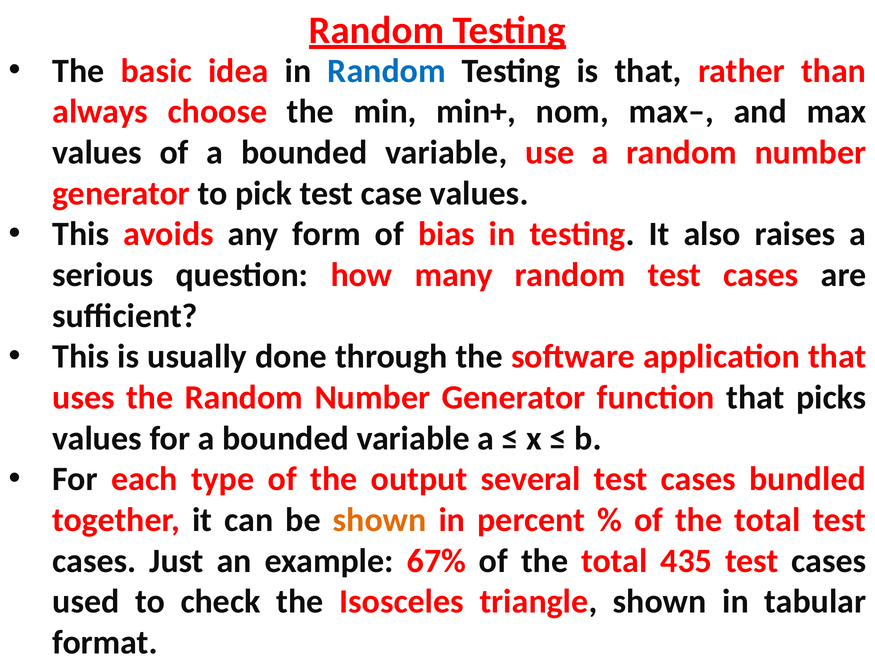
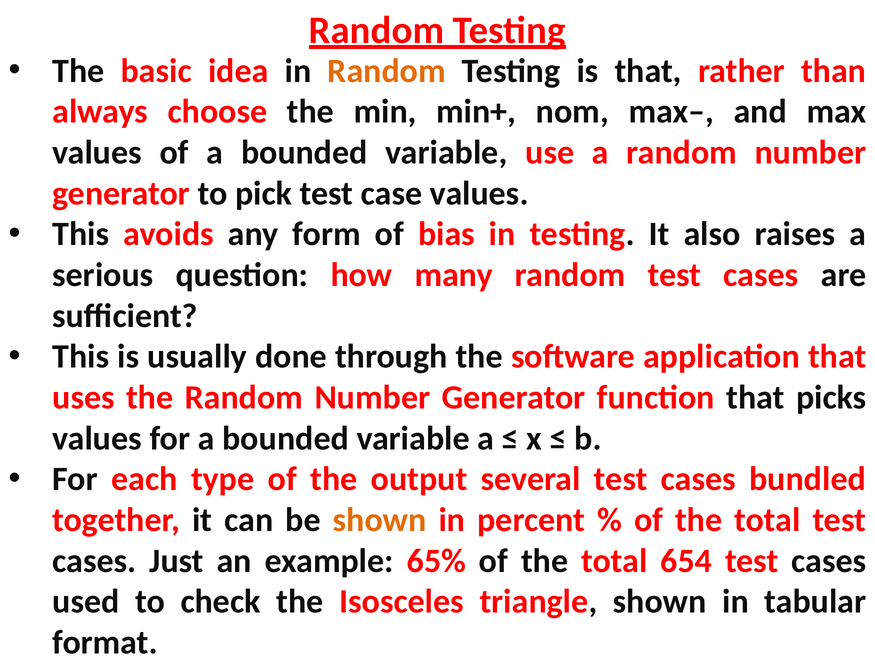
Random colour: blue -> orange (387, 71)
67%: 67% -> 65% (437, 561)
435: 435 -> 654 (686, 561)
